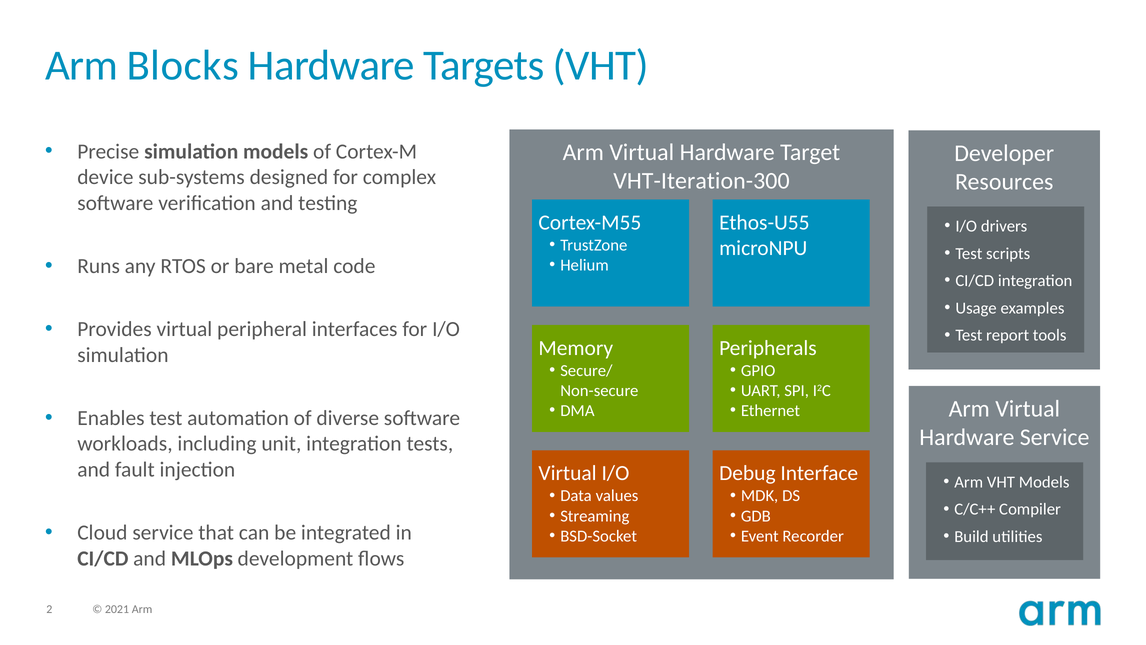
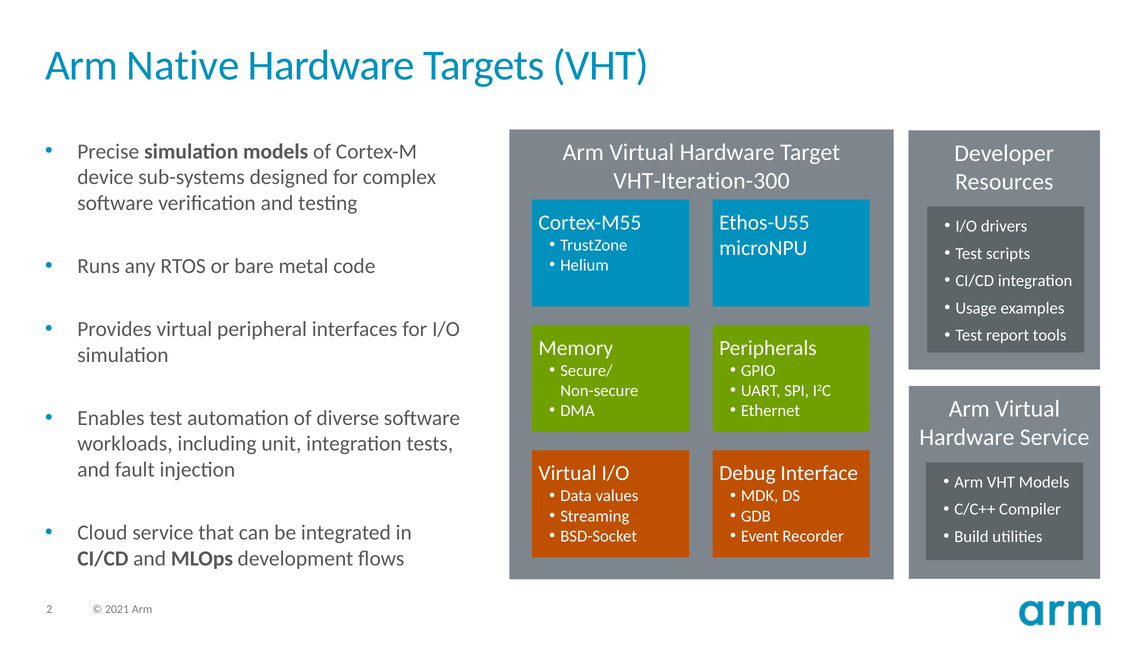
Blocks: Blocks -> Native (183, 66)
